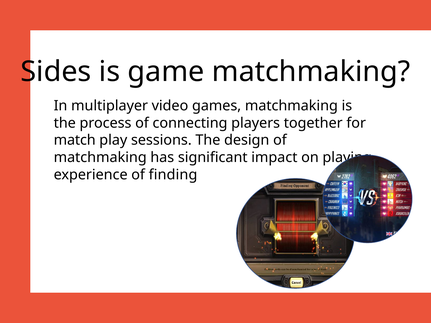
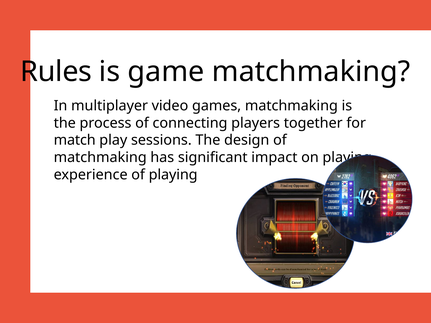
Sides: Sides -> Rules (56, 72)
of finding: finding -> playing (173, 175)
